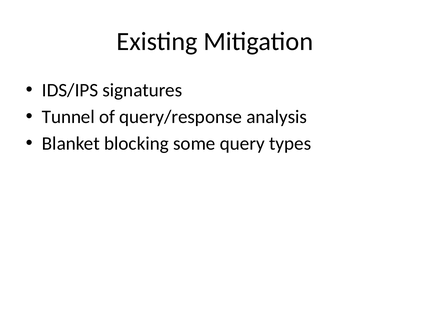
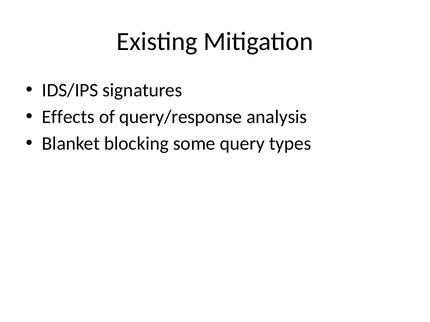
Tunnel: Tunnel -> Effects (68, 117)
